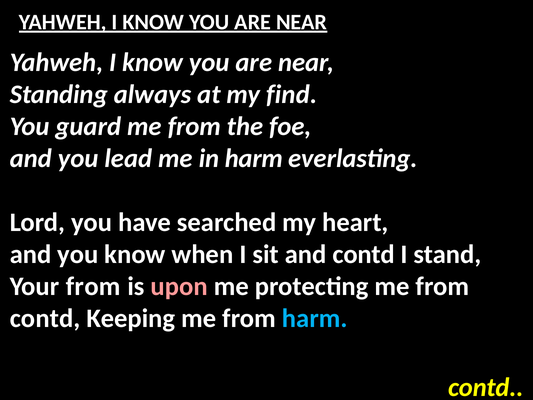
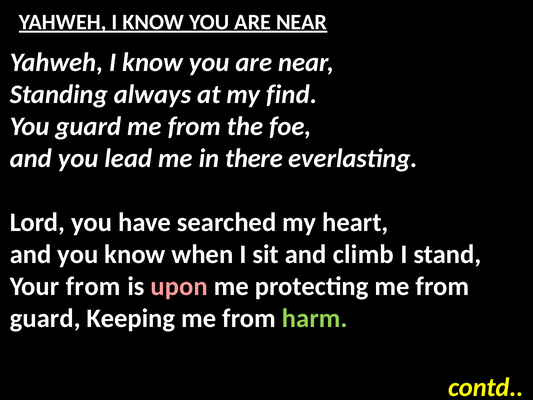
in harm: harm -> there (254, 158)
and contd: contd -> climb (363, 254)
contd: contd -> guard (45, 318)
harm colour: light blue -> light green (315, 318)
